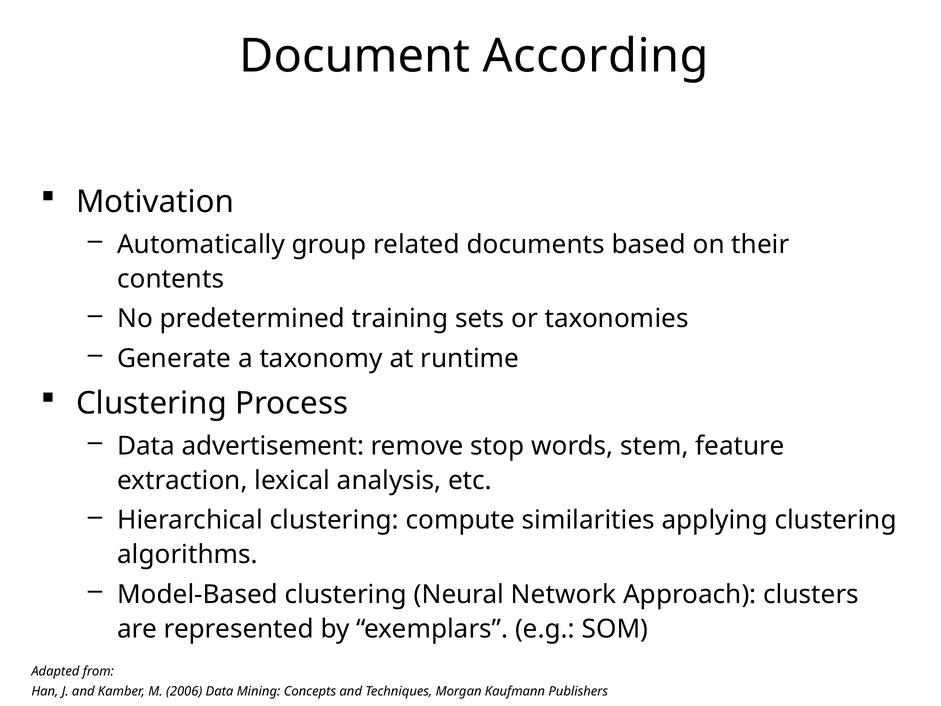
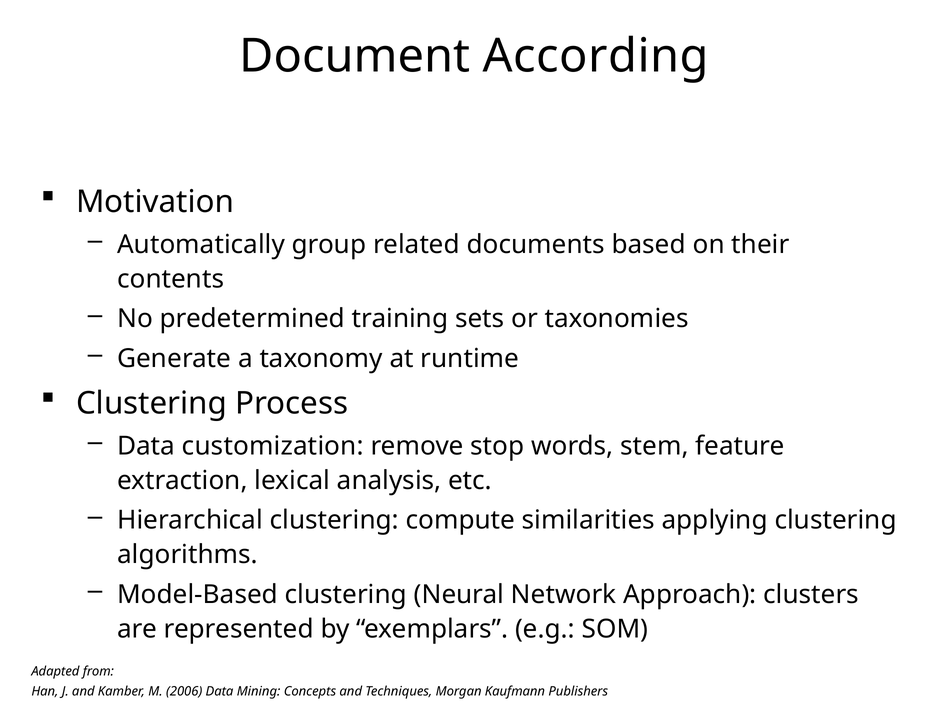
advertisement: advertisement -> customization (273, 446)
